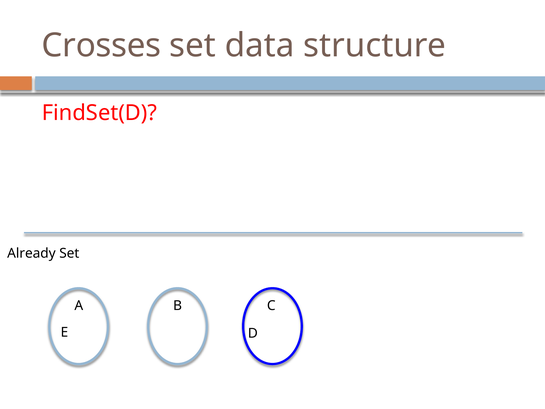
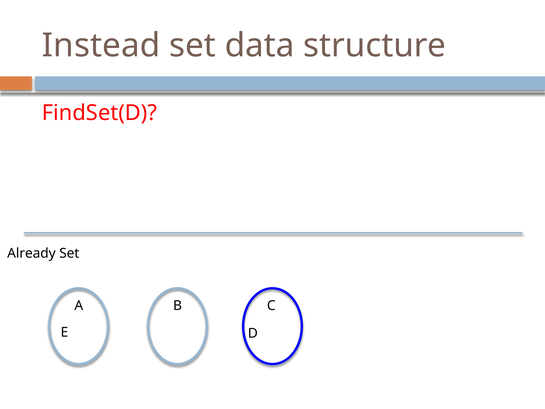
Crosses: Crosses -> Instead (101, 45)
